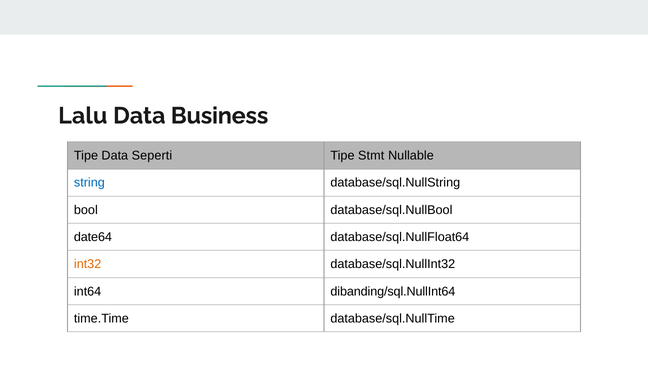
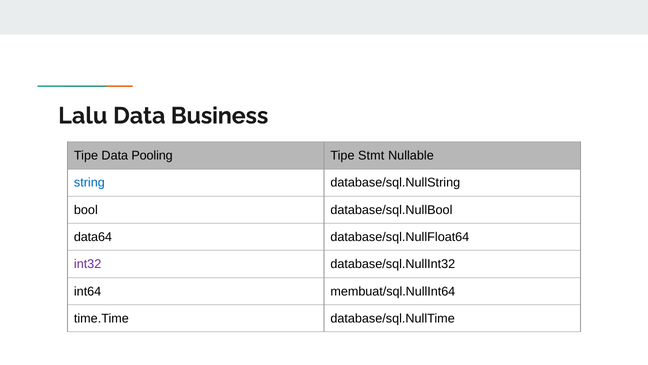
Seperti: Seperti -> Pooling (152, 155)
date64: date64 -> data64 (93, 237)
int32 colour: orange -> purple (88, 264)
dibanding/sql.NullInt64: dibanding/sql.NullInt64 -> membuat/sql.NullInt64 (393, 291)
